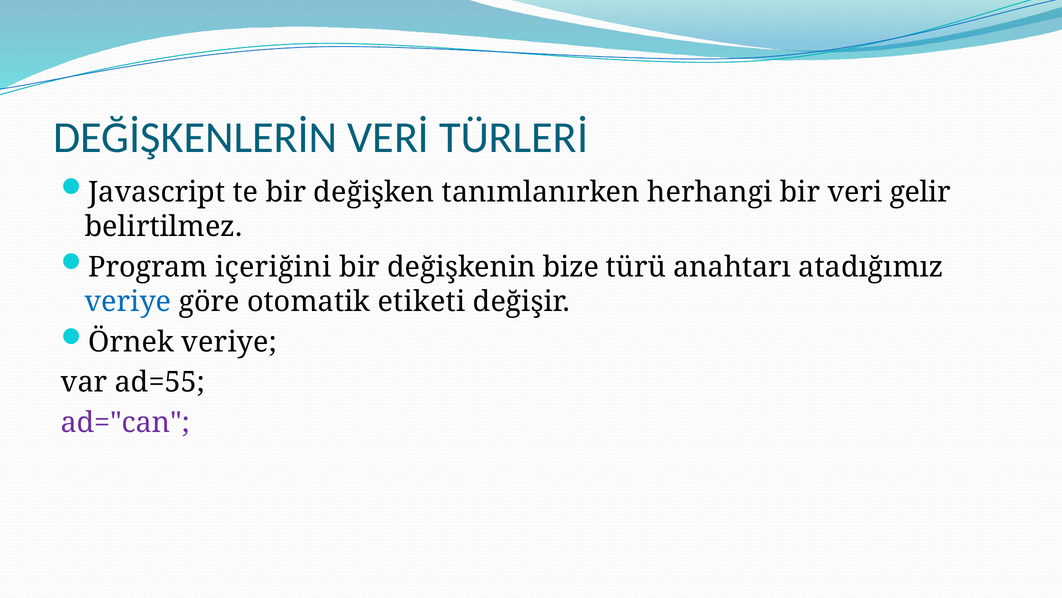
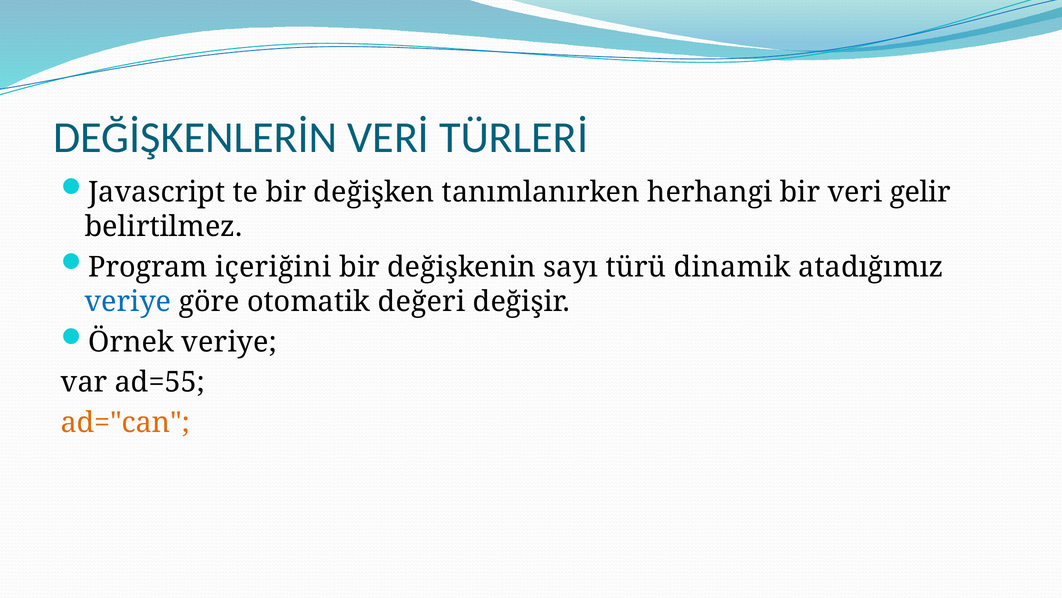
bize: bize -> sayı (571, 267)
anahtarı: anahtarı -> dinamik (732, 267)
etiketi: etiketi -> değeri (421, 301)
ad="can colour: purple -> orange (125, 422)
